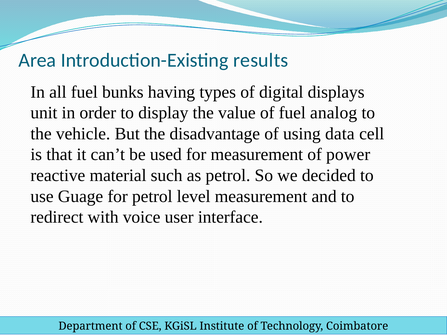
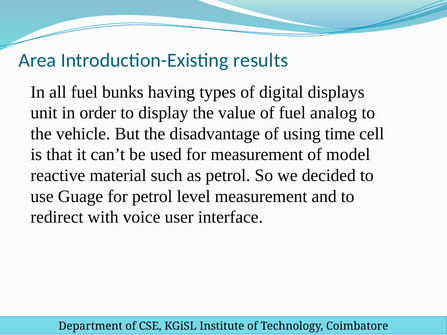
data: data -> time (340, 134)
power: power -> model (348, 155)
